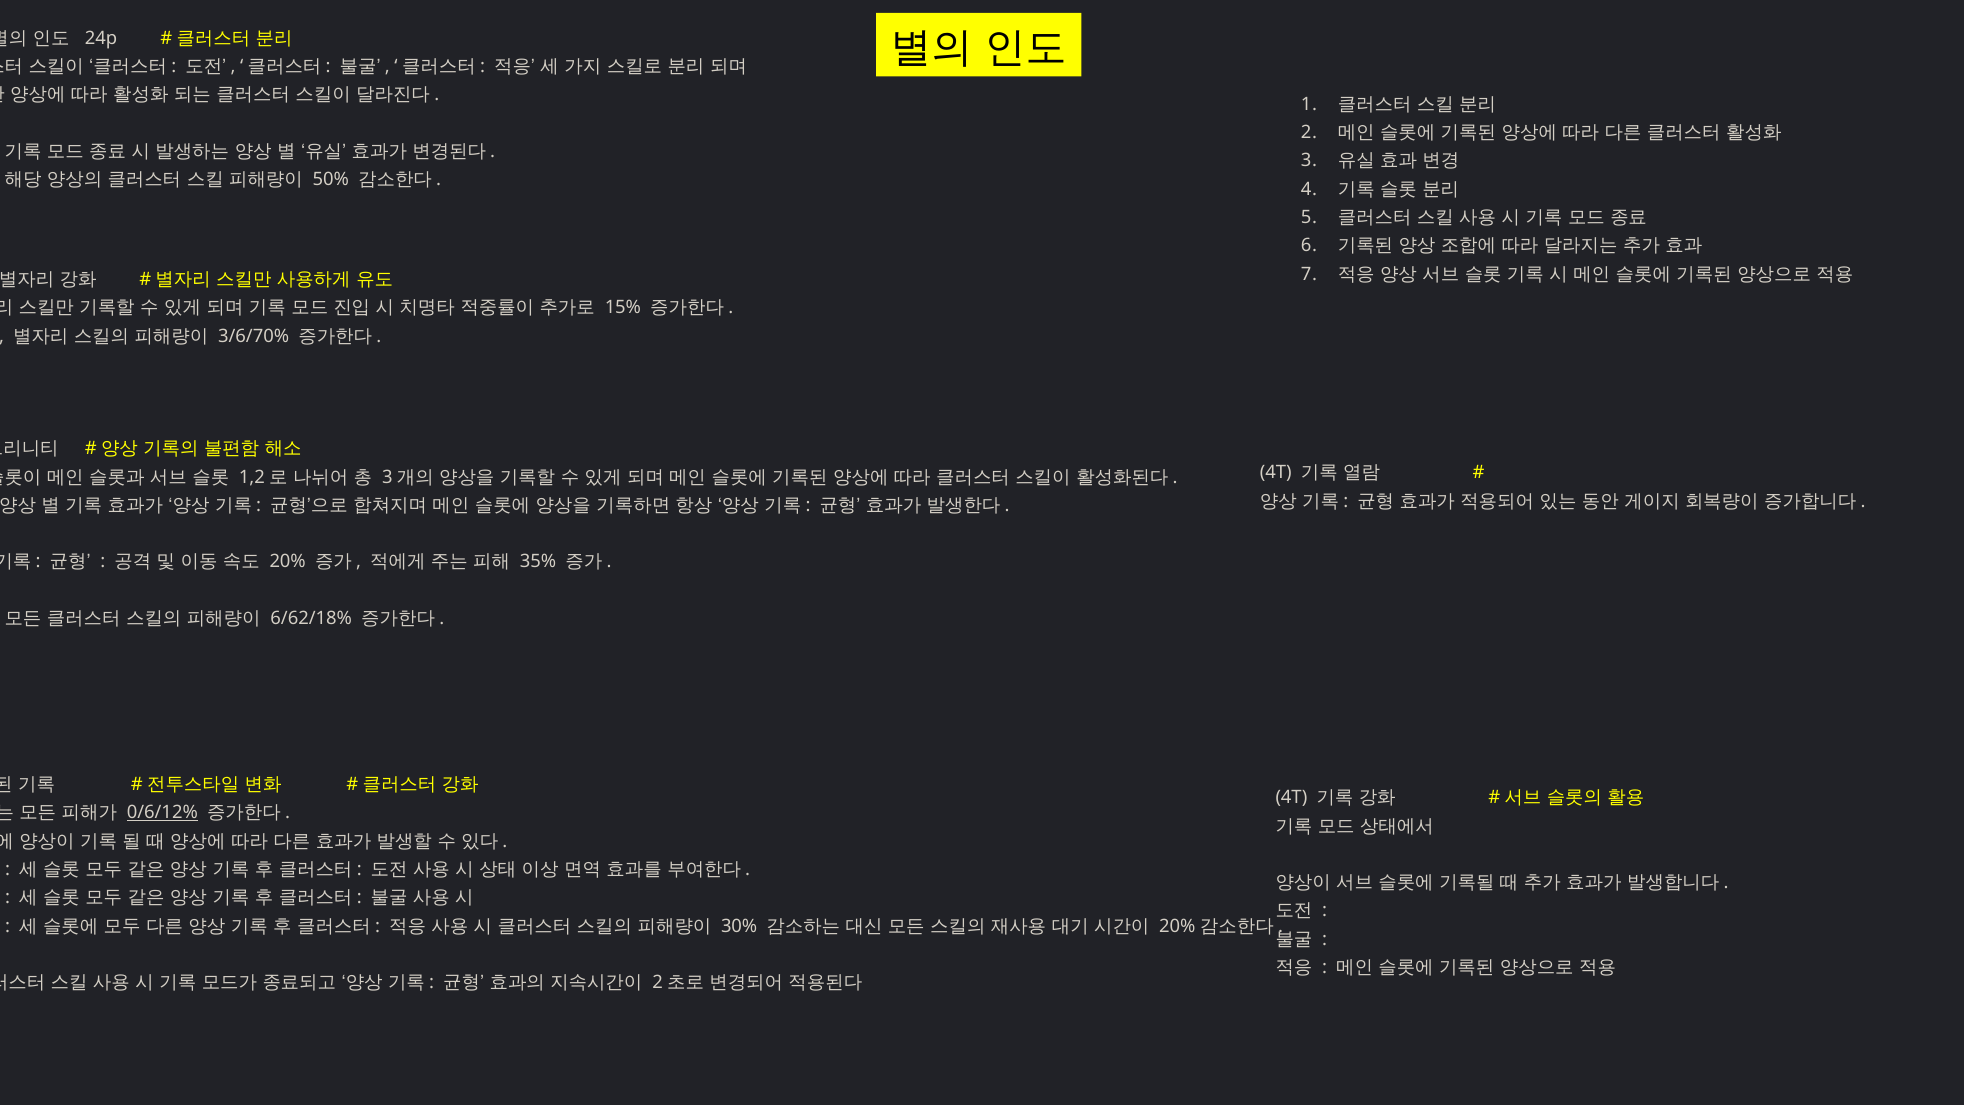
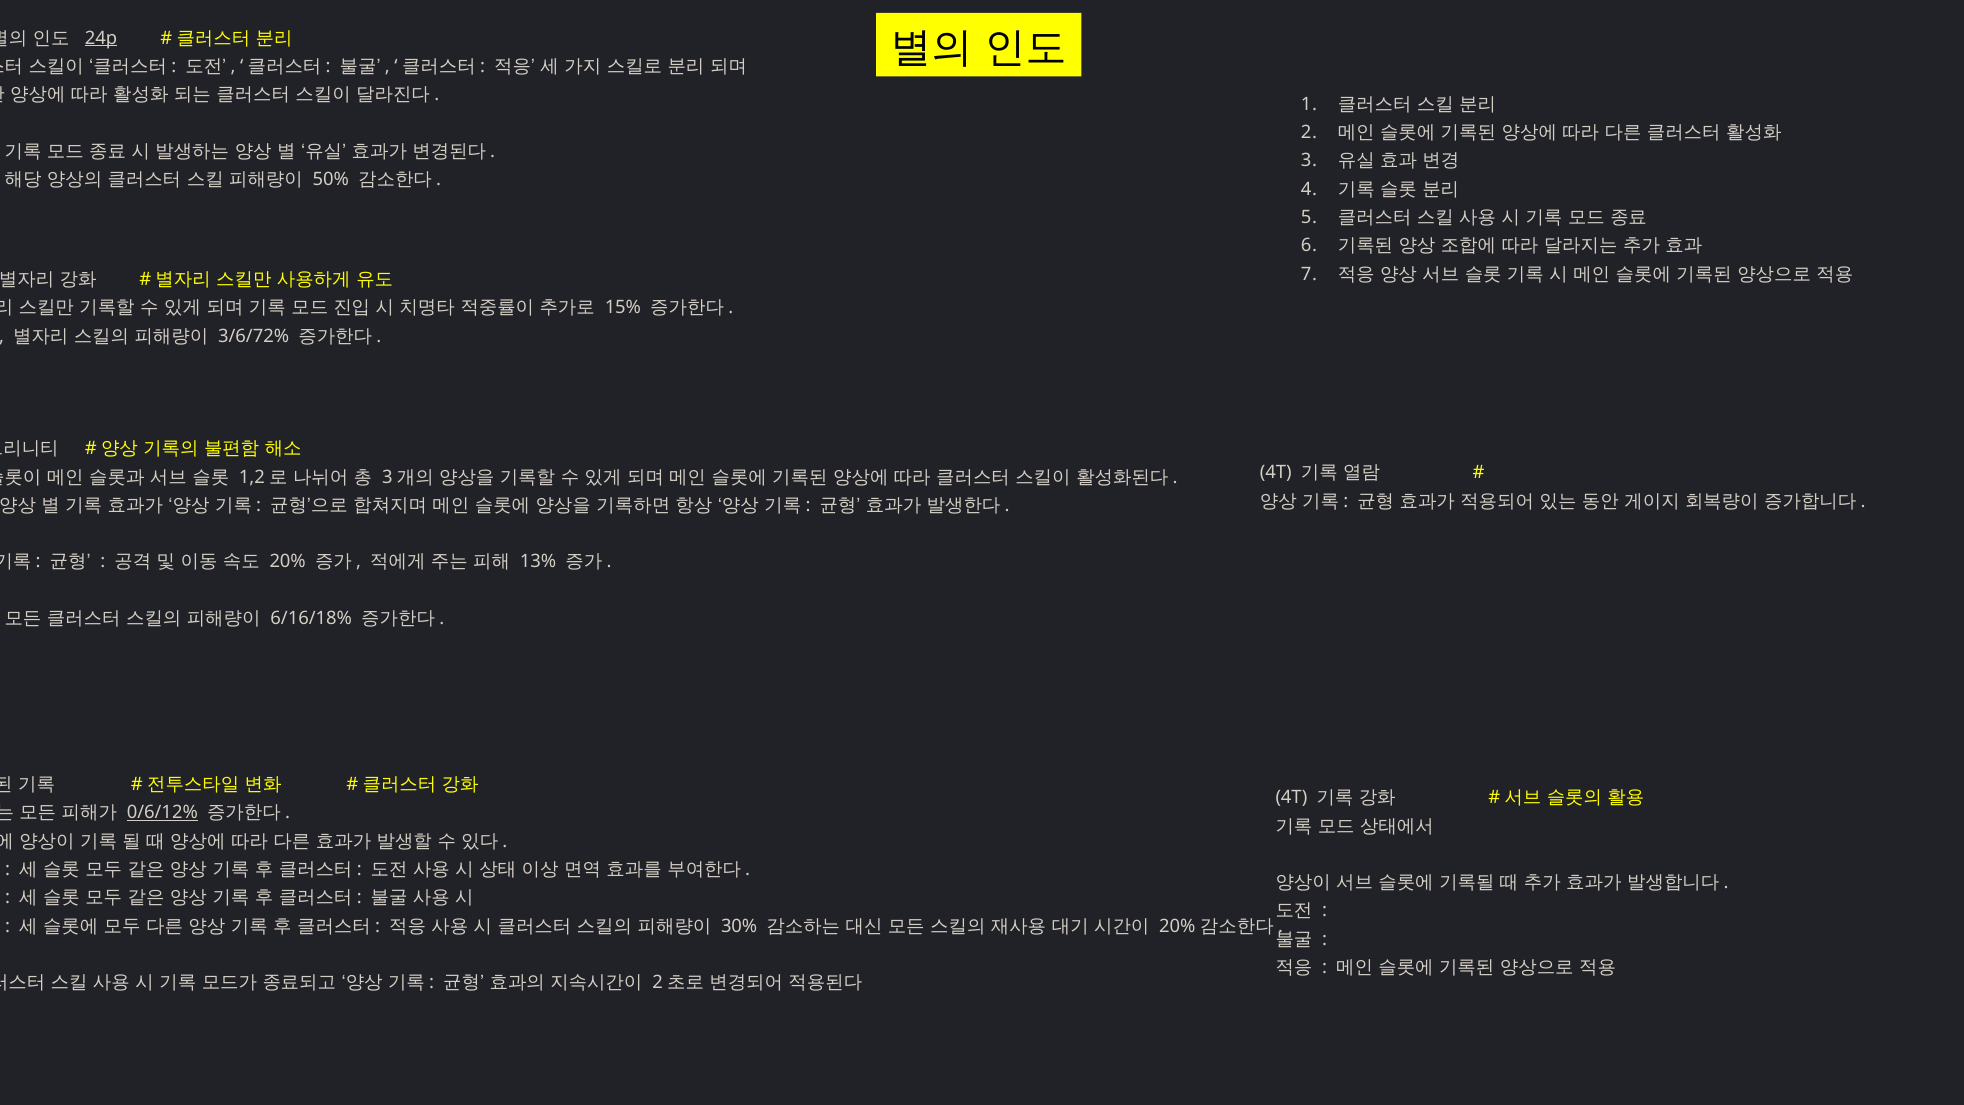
24p underline: none -> present (101, 38)
3/6/70%: 3/6/70% -> 3/6/72% (254, 336)
35%: 35% -> 13% (538, 562)
6/62/18%: 6/62/18% -> 6/16/18% (311, 618)
